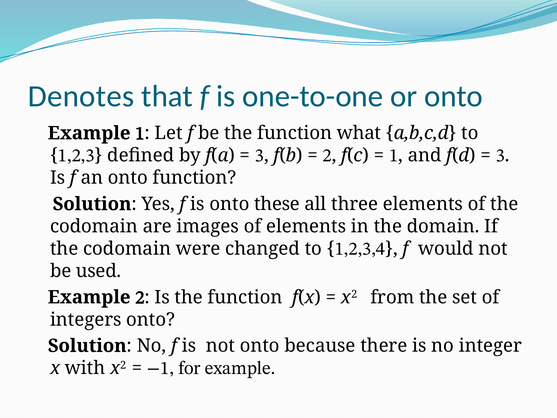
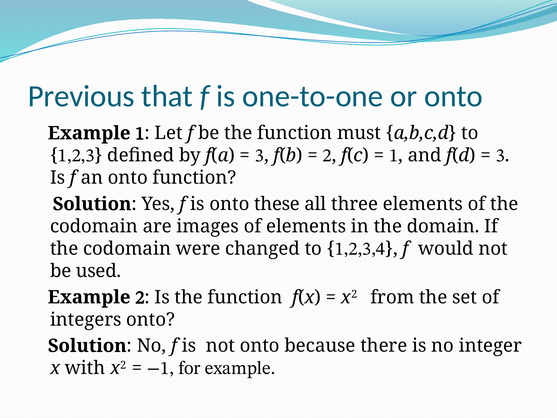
Denotes: Denotes -> Previous (81, 96)
what: what -> must (359, 133)
